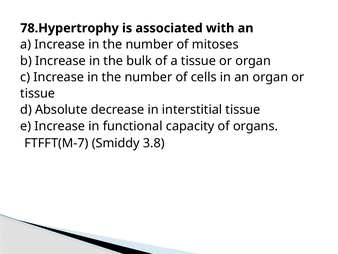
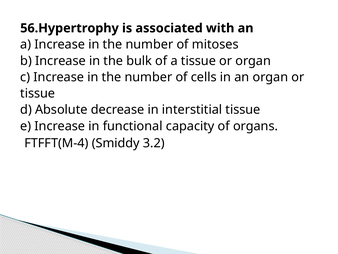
78.Hypertrophy: 78.Hypertrophy -> 56.Hypertrophy (70, 28)
FTFFT(M-7: FTFFT(M-7 -> FTFFT(M-4 (56, 143)
3.8: 3.8 -> 3.2 (154, 143)
